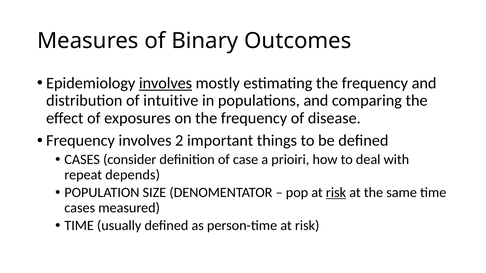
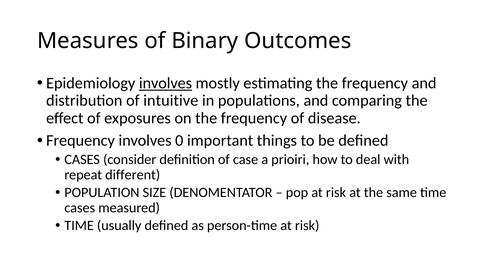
2: 2 -> 0 (179, 141)
depends: depends -> different (133, 175)
risk underline: present -> none (336, 193)
